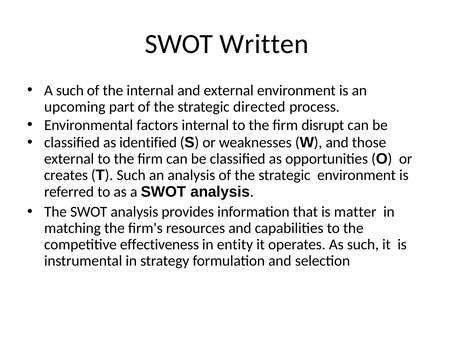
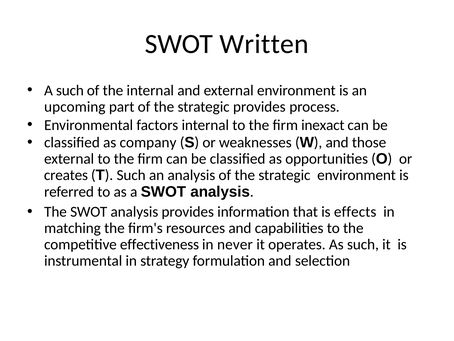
strategic directed: directed -> provides (259, 107)
disrupt: disrupt -> inexact (323, 125)
identified: identified -> company (148, 142)
matter: matter -> effects (355, 212)
entity: entity -> never (235, 244)
